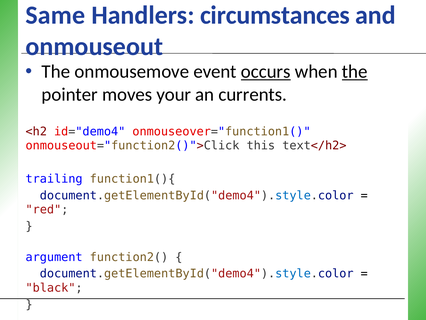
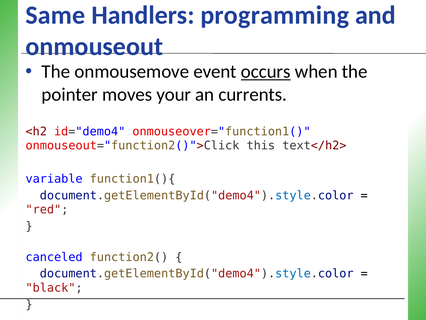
circumstances: circumstances -> programming (275, 15)
the underline: present -> none (355, 72)
trailing: trailing -> variable (54, 179)
argument: argument -> canceled (54, 257)
